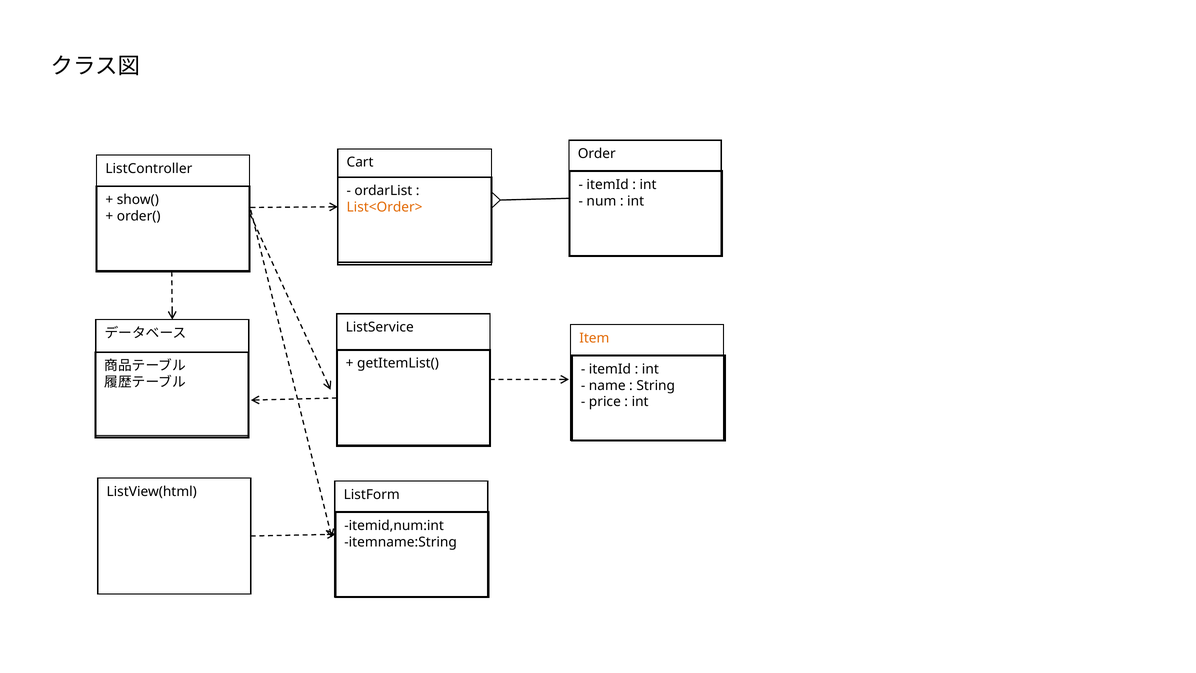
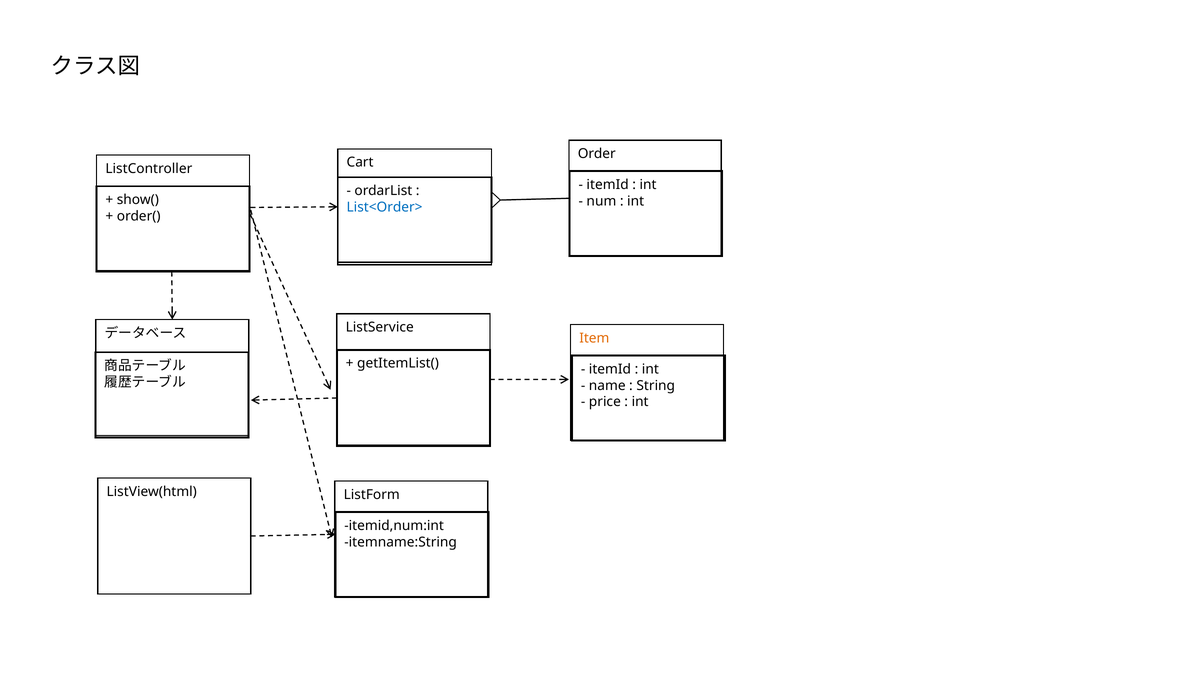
List<Order> colour: orange -> blue (385, 207)
